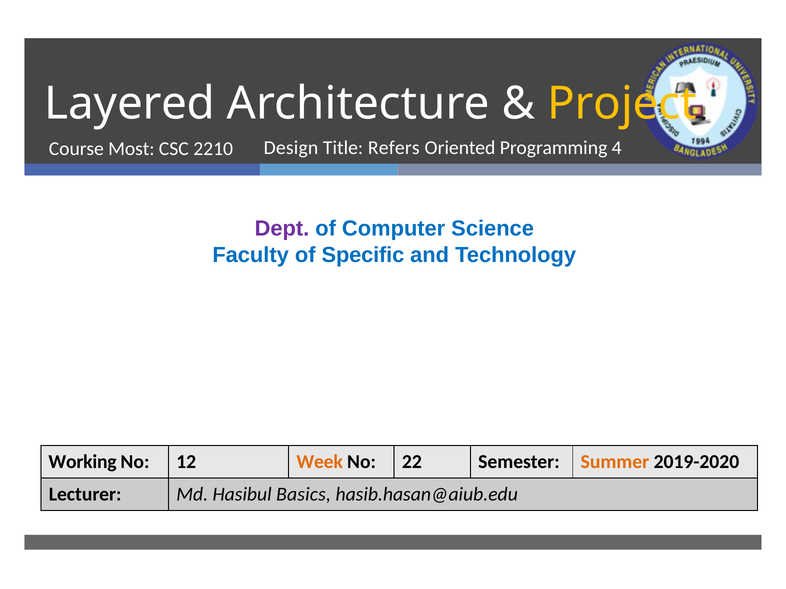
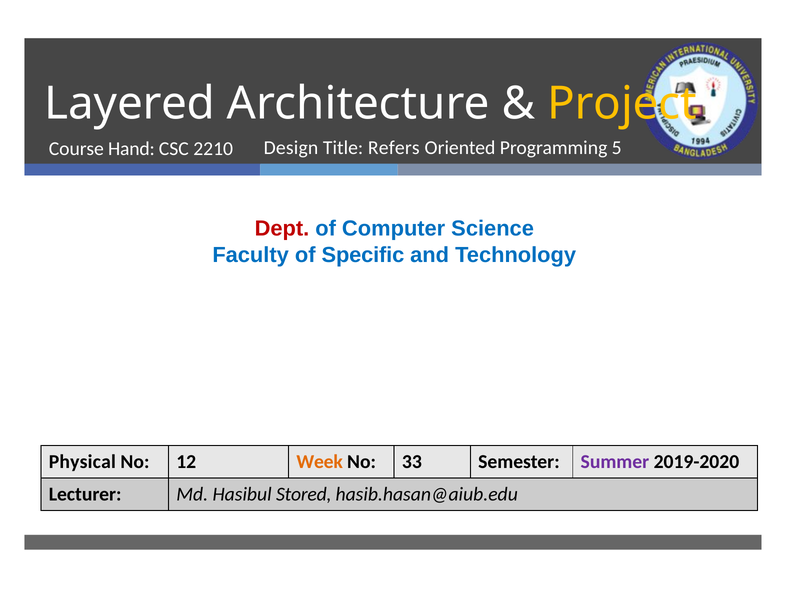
4: 4 -> 5 (617, 148)
Most: Most -> Hand (131, 149)
Dept colour: purple -> red (282, 229)
Working: Working -> Physical (82, 462)
22: 22 -> 33 (412, 462)
Summer colour: orange -> purple (615, 462)
Basics: Basics -> Stored (304, 495)
